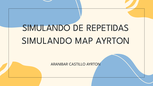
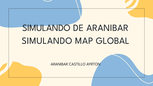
DE REPETIDAS: REPETIDAS -> ARANIBAR (107, 28)
MAP AYRTON: AYRTON -> GLOBAL (113, 41)
